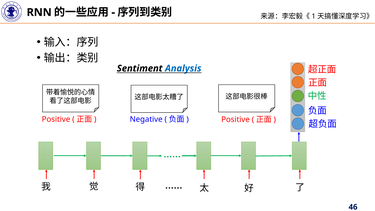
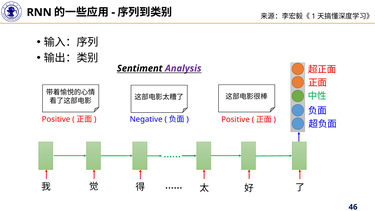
Analysis colour: blue -> purple (183, 68)
